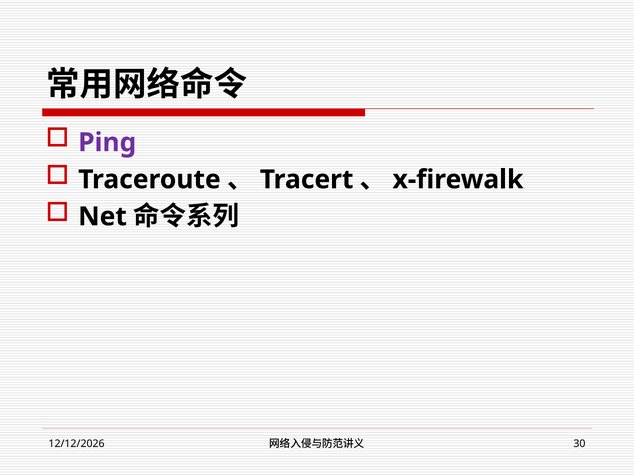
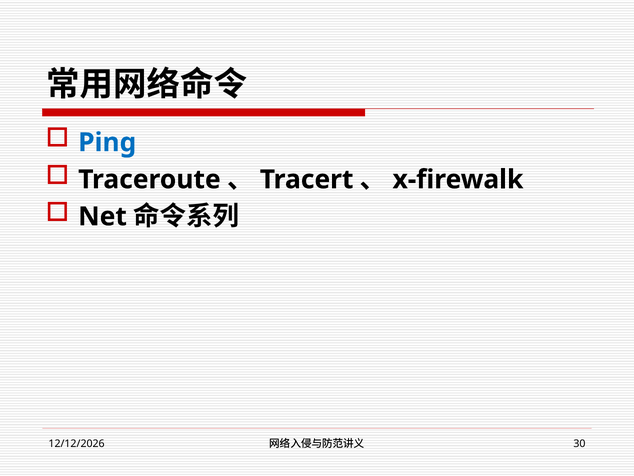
Ping colour: purple -> blue (107, 142)
